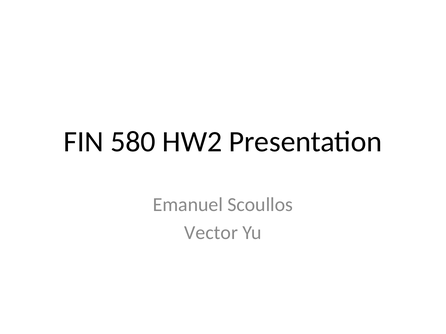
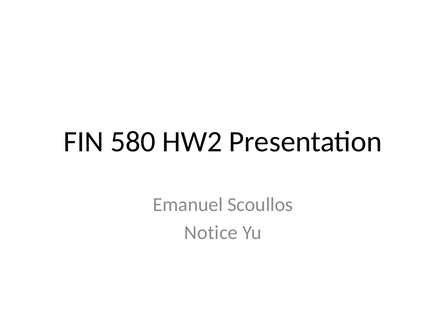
Vector: Vector -> Notice (211, 233)
